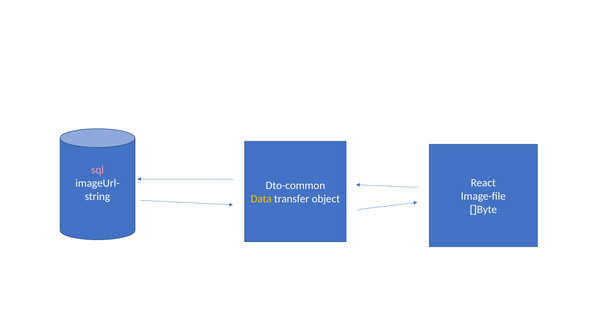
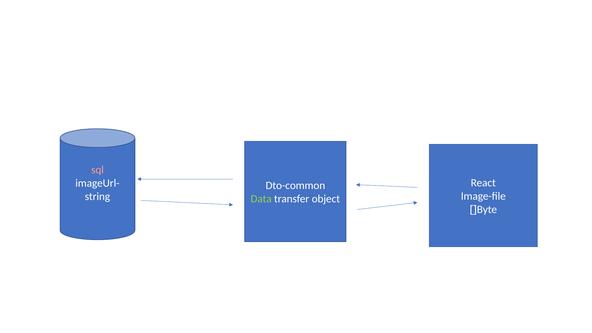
Data colour: yellow -> light green (261, 199)
